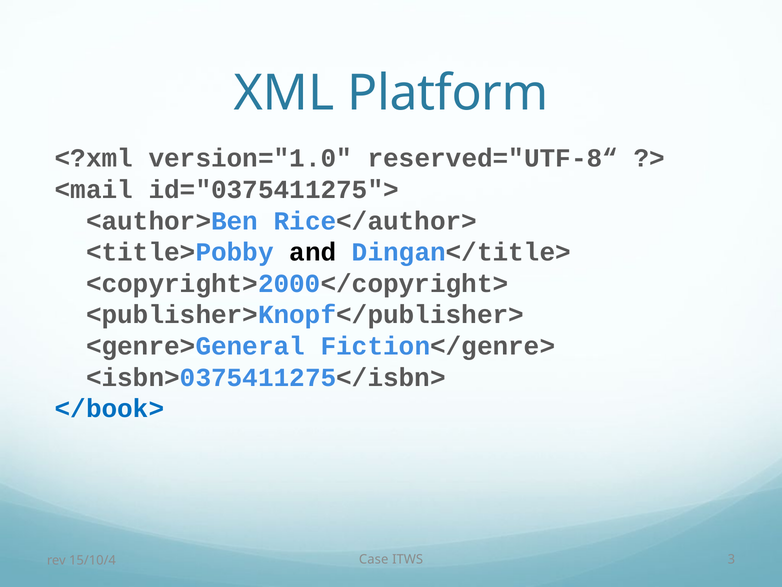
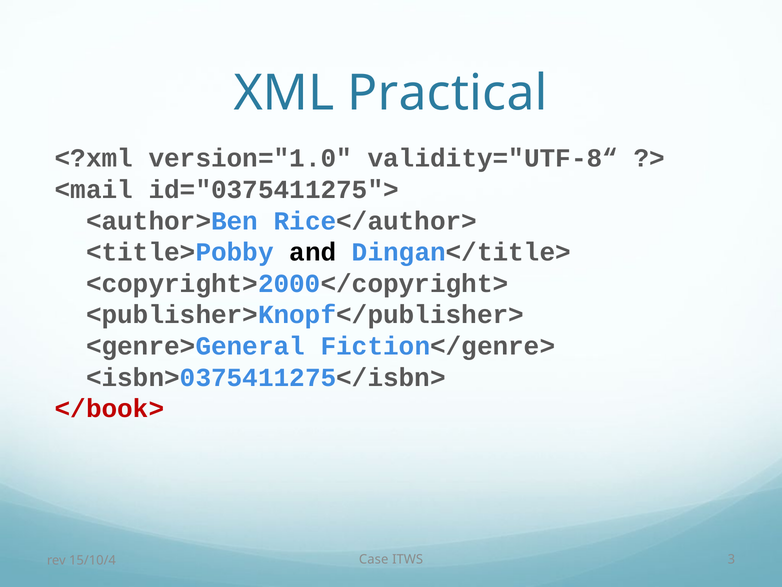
Platform: Platform -> Practical (448, 93)
reserved="UTF-8“: reserved="UTF-8“ -> validity="UTF-8“ (493, 158)
</book> colour: blue -> red (110, 408)
